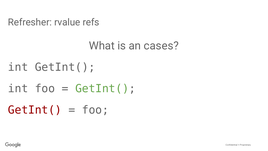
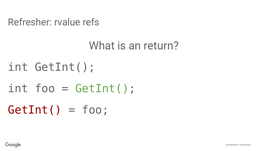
cases: cases -> return (161, 46)
